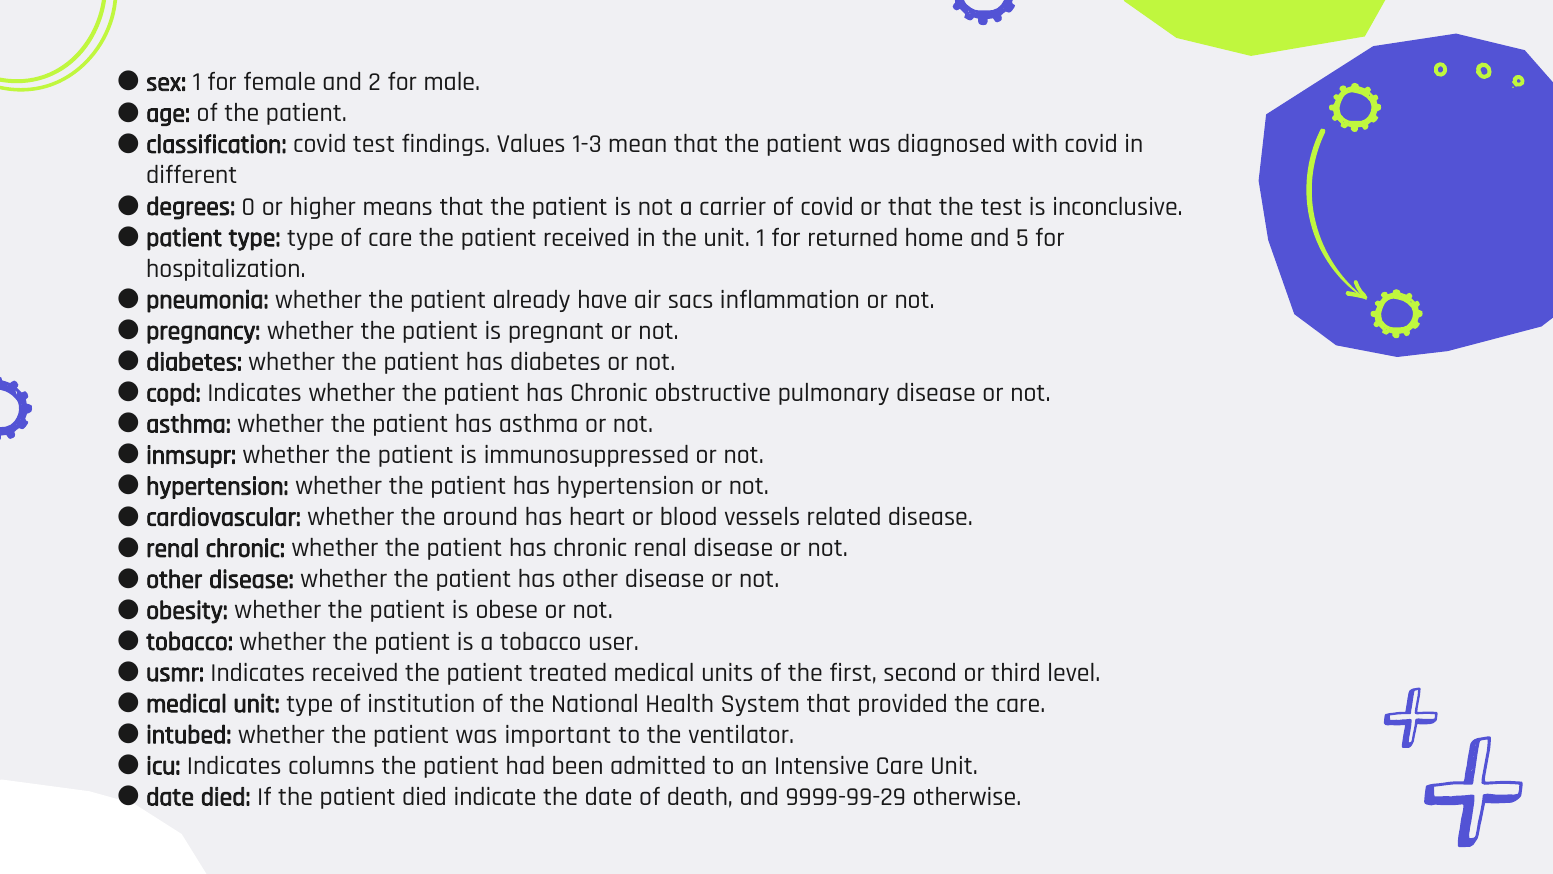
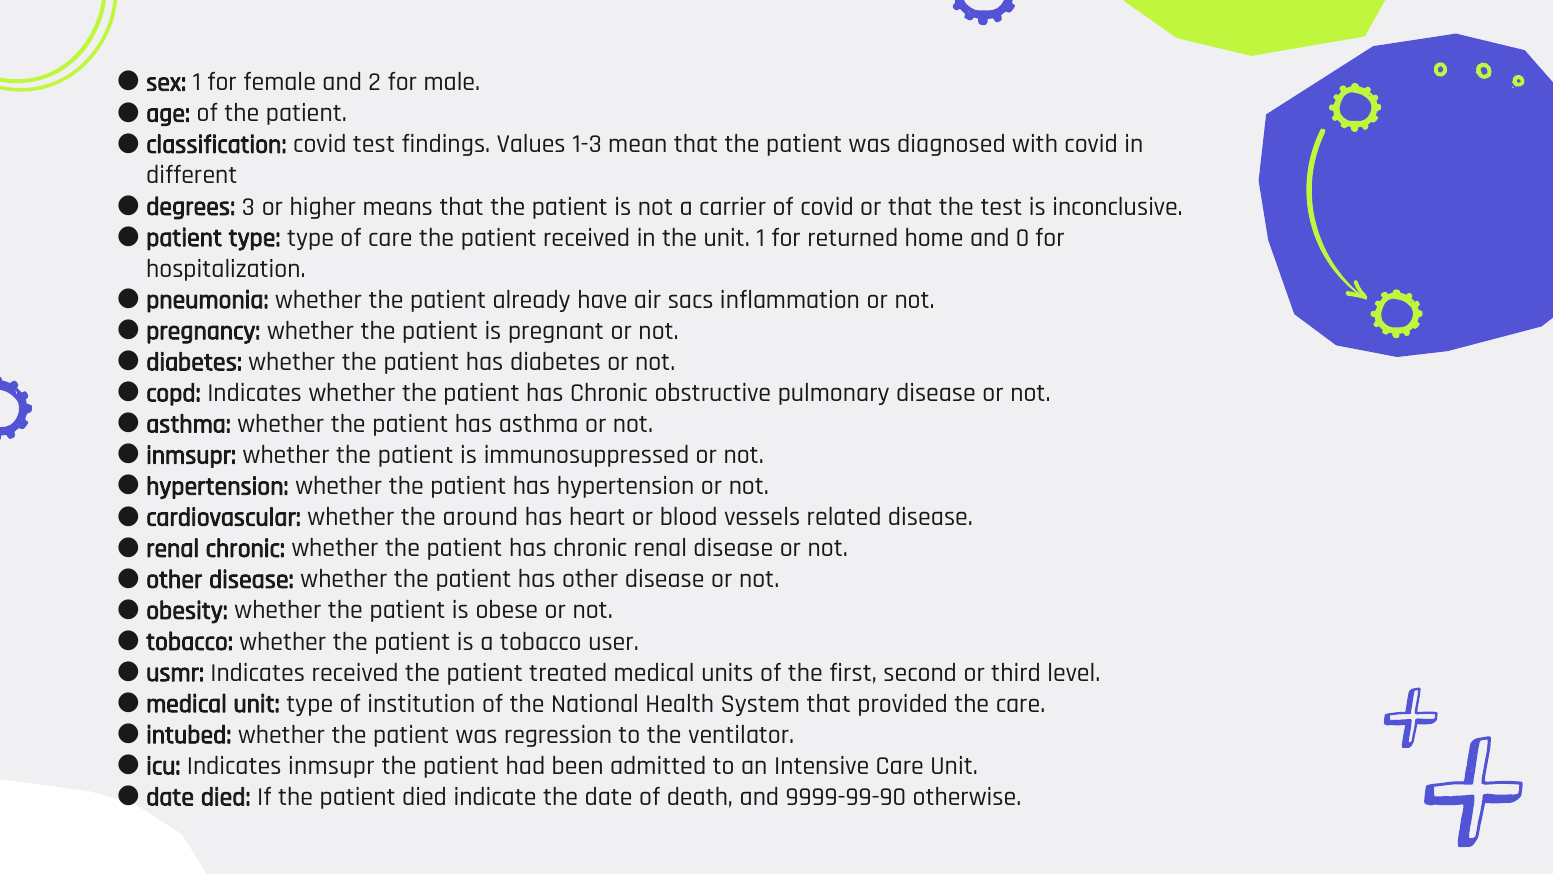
0: 0 -> 3 (248, 206)
5: 5 -> 0 (1023, 237)
important: important -> regression (558, 734)
Indicates columns: columns -> inmsupr (331, 765)
9999-99-29: 9999-99-29 -> 9999-99-90 (846, 797)
